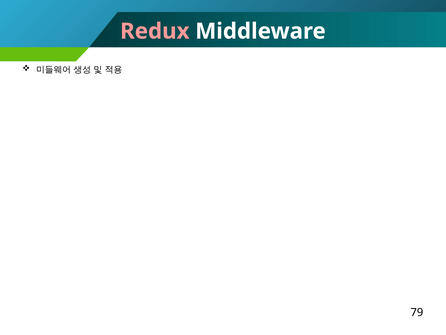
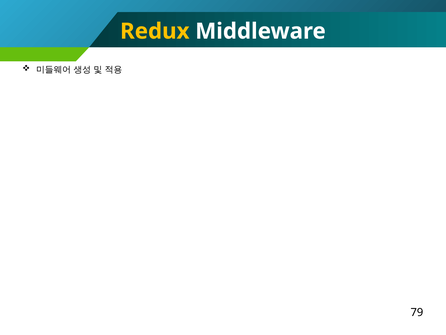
Redux colour: pink -> yellow (155, 31)
